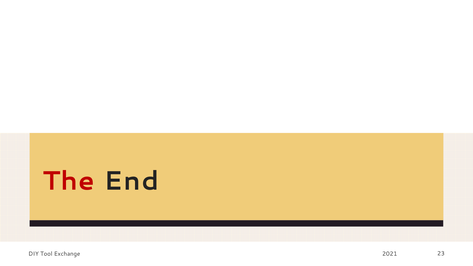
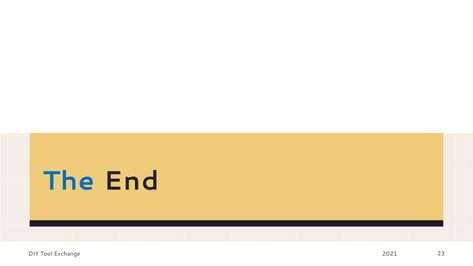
The colour: red -> blue (69, 181)
